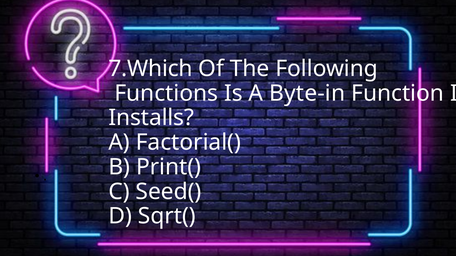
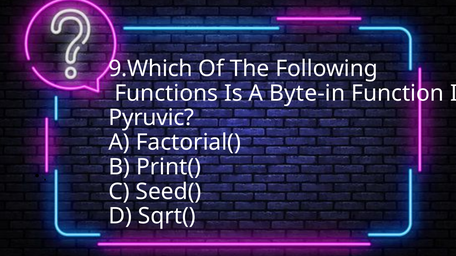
7.Which: 7.Which -> 9.Which (151, 69)
Installs: Installs -> Pyruvic (151, 118)
